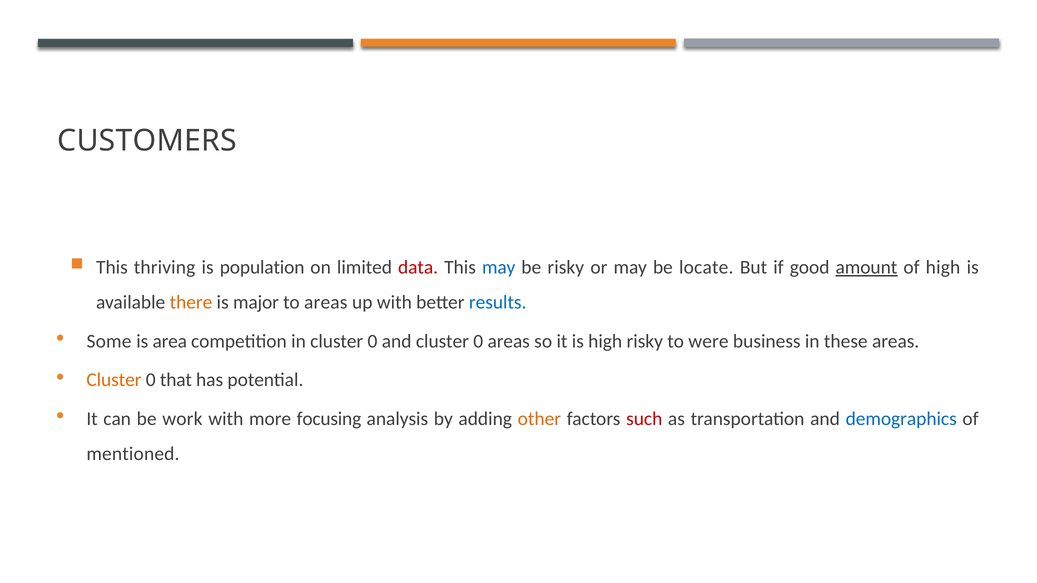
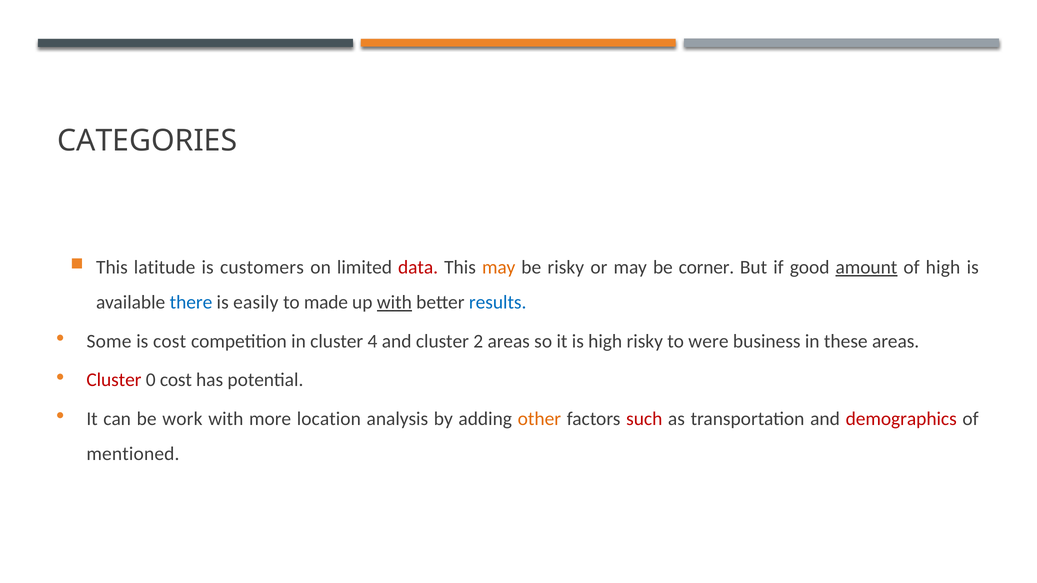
CUSTOMERS: CUSTOMERS -> CATEGORIES (147, 141)
thriving: thriving -> latitude (165, 268)
population: population -> customers (262, 268)
may colour: blue -> orange (499, 268)
locate: locate -> corner (706, 268)
there colour: orange -> blue (191, 303)
major: major -> easily (256, 303)
to areas: areas -> made (326, 303)
with underline: none -> present (394, 303)
is area: area -> cost (170, 341)
in cluster 0: 0 -> 4 (372, 341)
and cluster 0: 0 -> 2 (478, 341)
Cluster colour: orange -> red (114, 380)
0 that: that -> cost (176, 380)
focusing: focusing -> location (329, 419)
demographics colour: blue -> red (901, 419)
